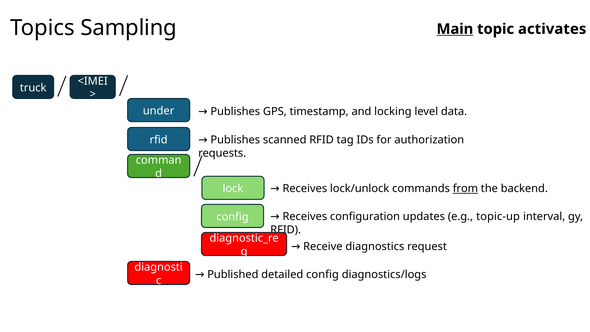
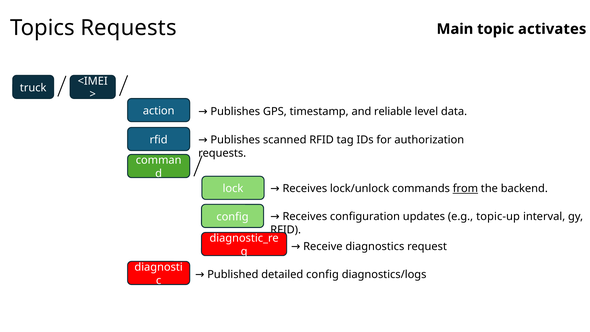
Topics Sampling: Sampling -> Requests (129, 28)
Main underline: present -> none (455, 29)
locking: locking -> reliable (393, 112)
under: under -> action (159, 111)
